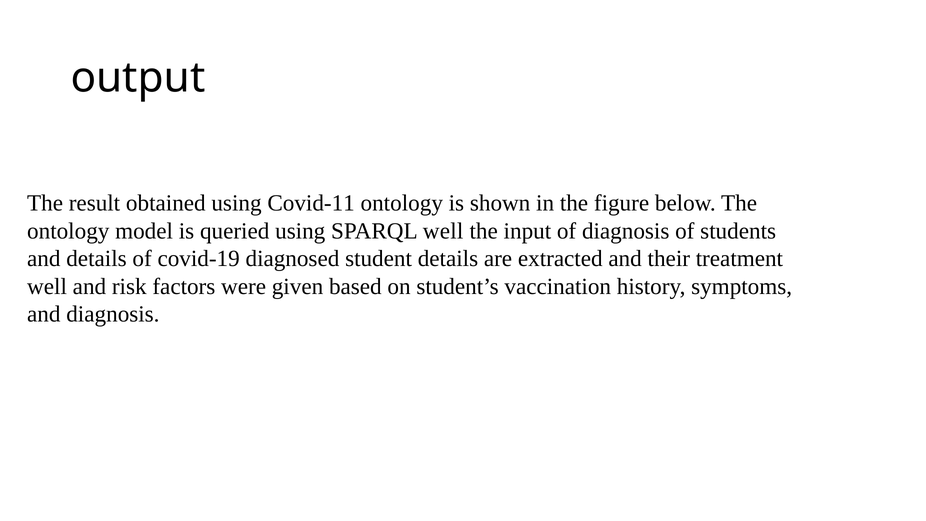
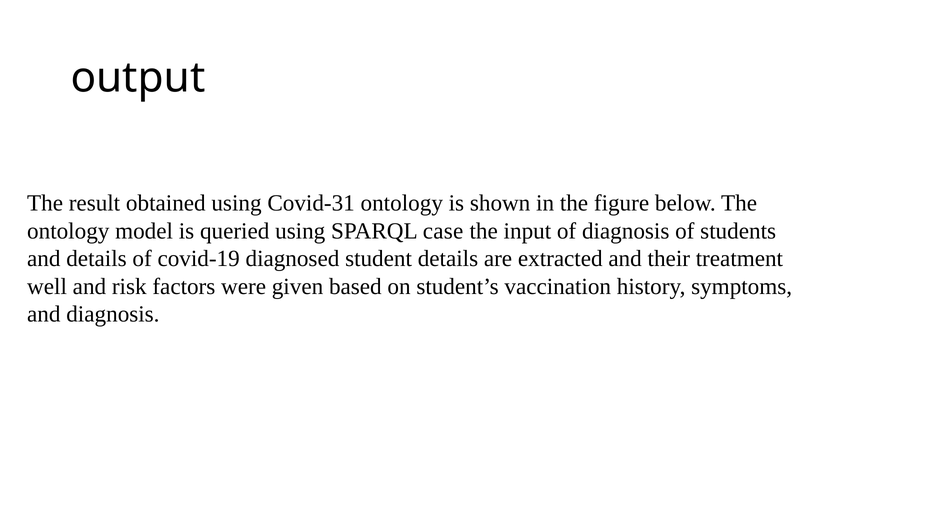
Covid-11: Covid-11 -> Covid-31 (311, 203)
SPARQL well: well -> case (443, 231)
